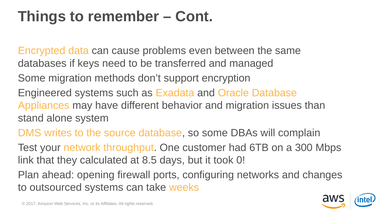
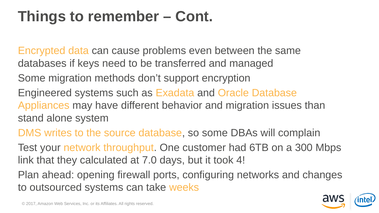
8.5: 8.5 -> 7.0 (149, 160)
0: 0 -> 4 (241, 160)
